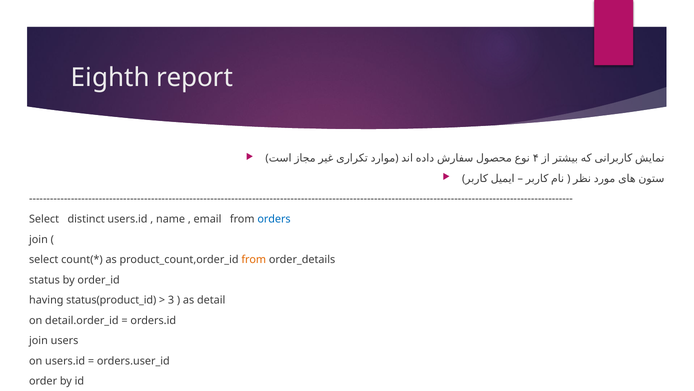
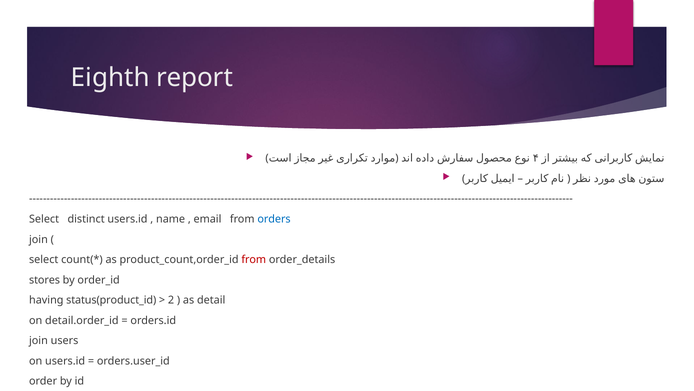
from colour: orange -> red (254, 259)
status: status -> stores (45, 280)
3: 3 -> 2 (171, 300)
